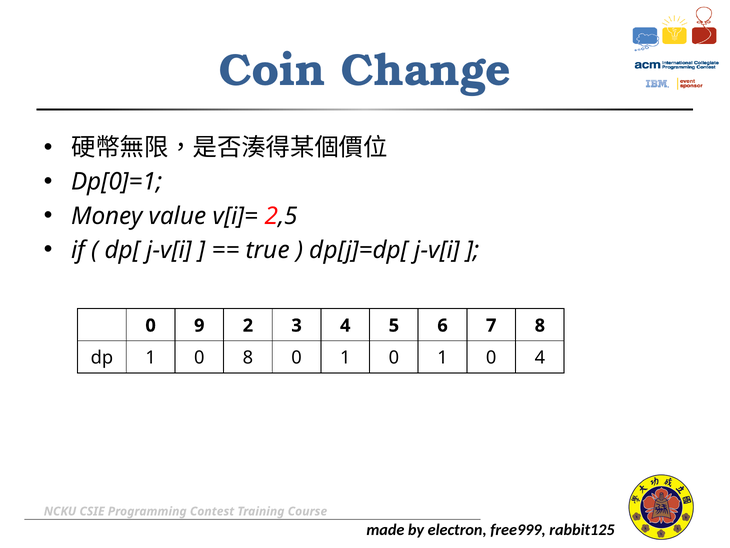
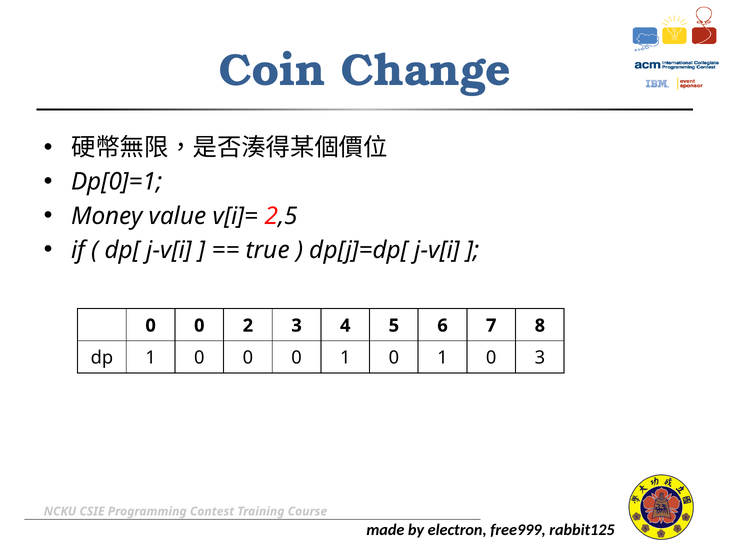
9: 9 -> 0 (199, 325)
1 0 8: 8 -> 0 (248, 357)
0 4: 4 -> 3 (540, 357)
